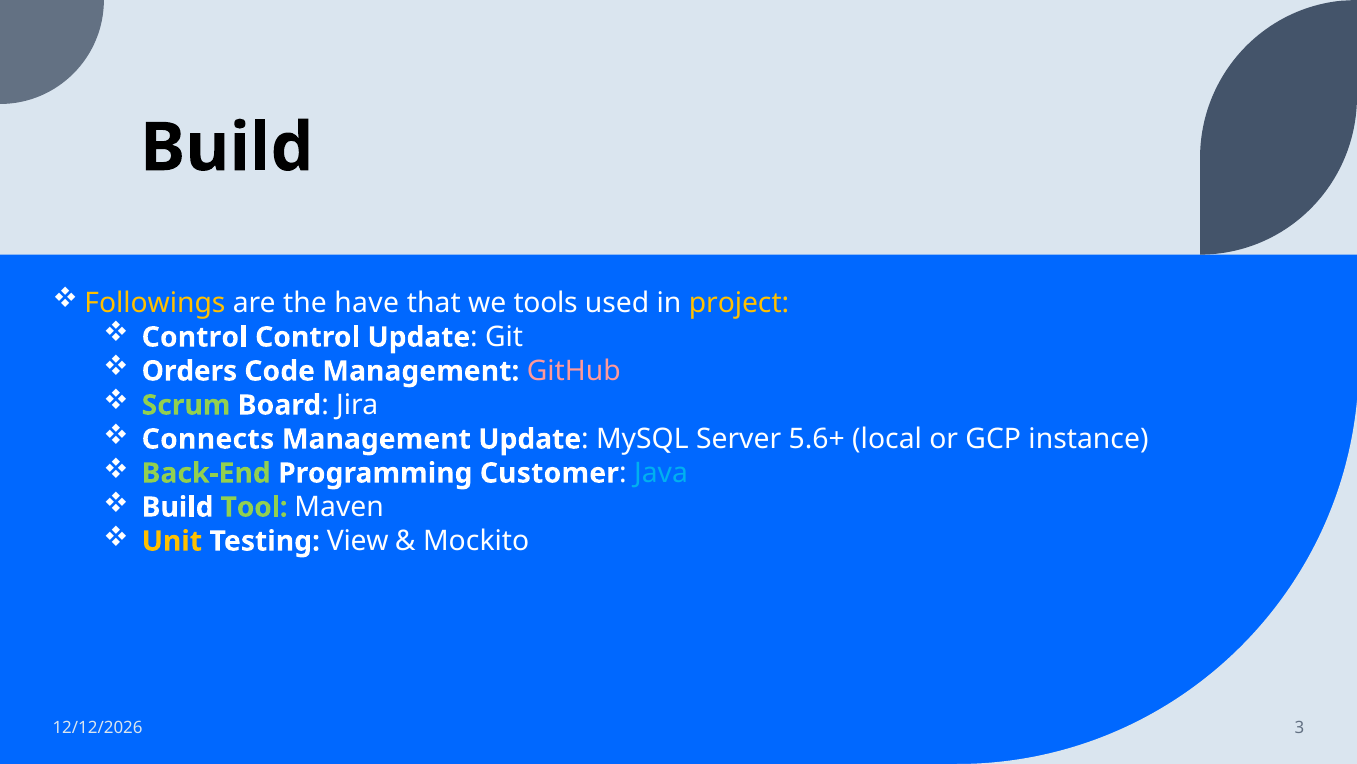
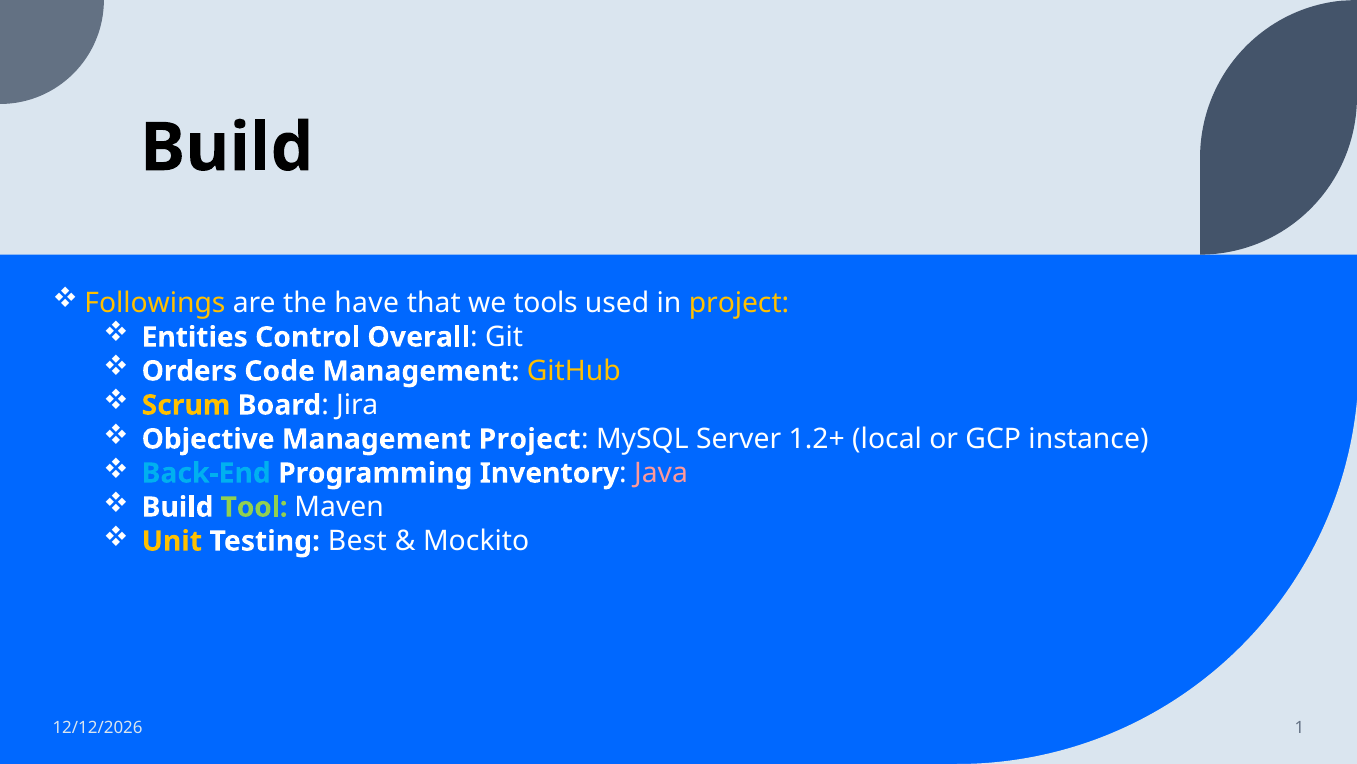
Control: Control -> Entities (195, 337)
Control Update: Update -> Overall (419, 337)
GitHub colour: pink -> yellow (574, 371)
Scrum colour: light green -> yellow (186, 405)
Connects: Connects -> Objective (208, 439)
Management Update: Update -> Project (530, 439)
5.6+: 5.6+ -> 1.2+ (817, 439)
Back-End colour: light green -> light blue (206, 473)
Customer: Customer -> Inventory (549, 473)
Java colour: light blue -> pink (661, 473)
View: View -> Best (357, 541)
3: 3 -> 1 (1300, 728)
